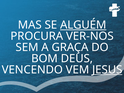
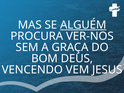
JESUS underline: present -> none (107, 70)
